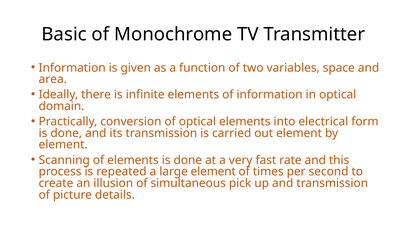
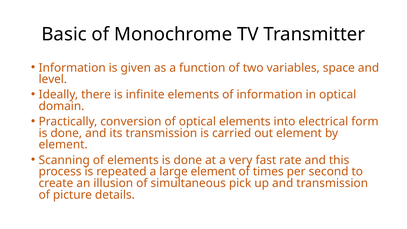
area: area -> level (53, 79)
